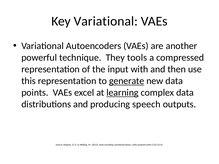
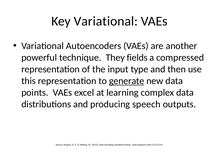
tools: tools -> fields (137, 58)
with: with -> type (139, 69)
learning underline: present -> none (122, 93)
